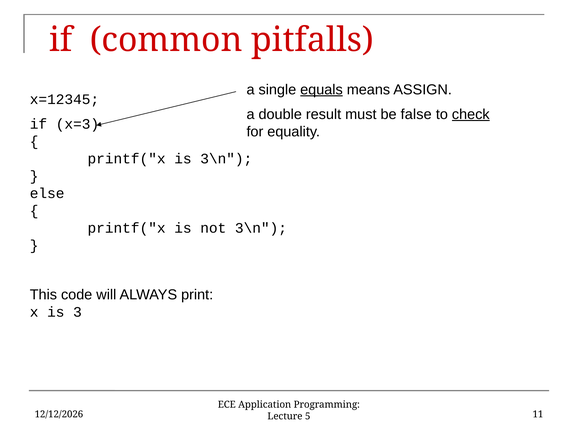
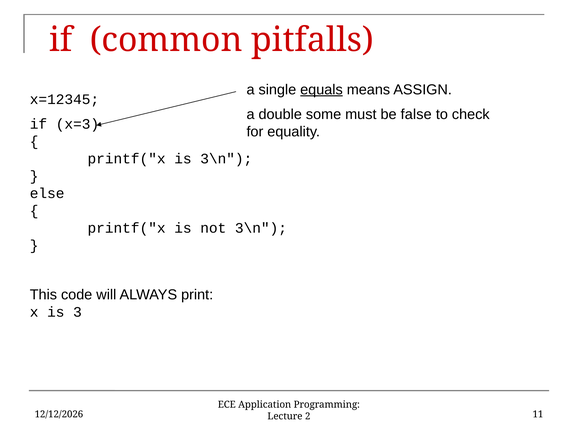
result: result -> some (324, 114)
check underline: present -> none (471, 114)
5: 5 -> 2 (308, 416)
